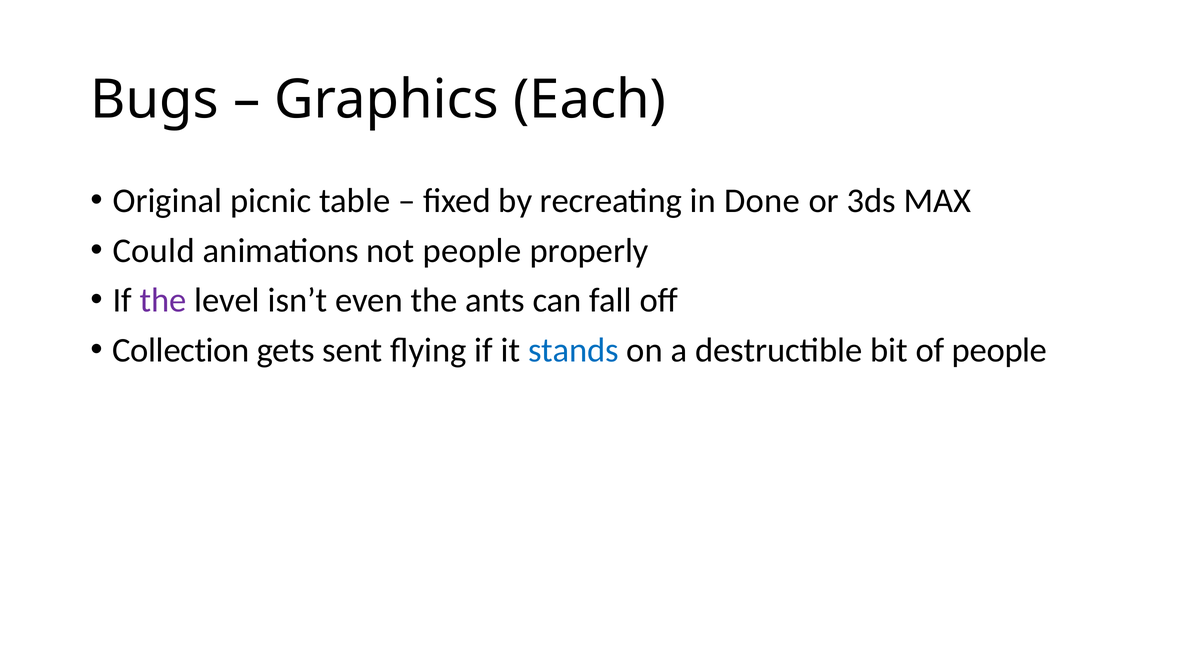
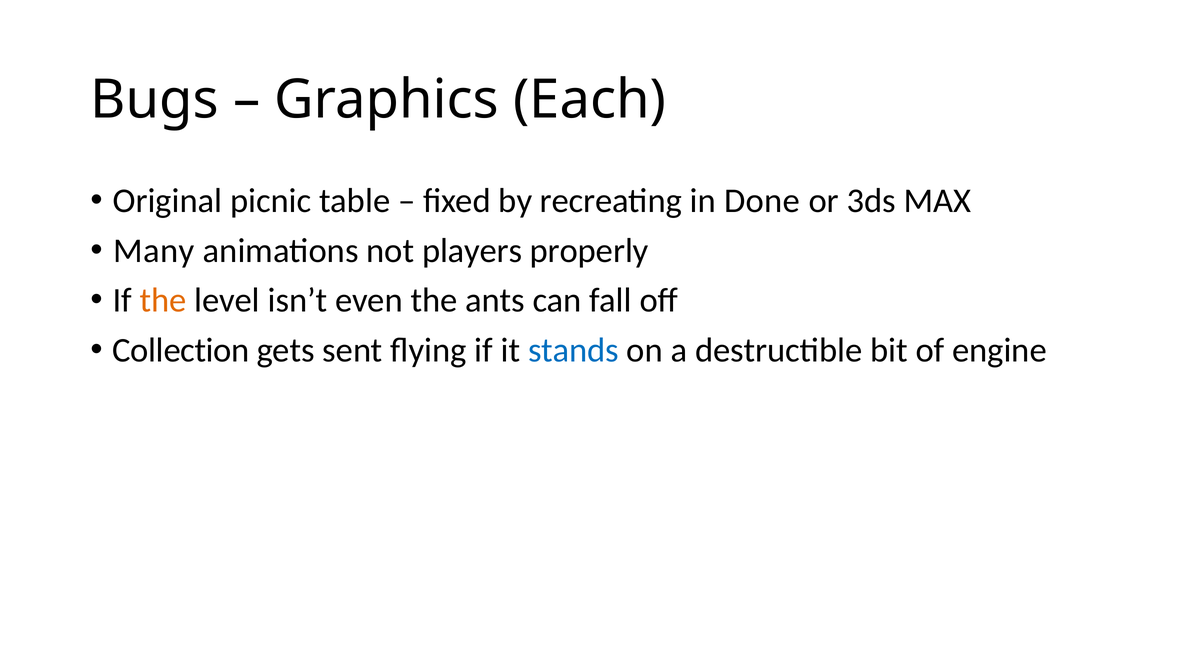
Could: Could -> Many (154, 250)
not people: people -> players (472, 250)
the colour: purple -> orange (163, 300)
of people: people -> engine (999, 350)
